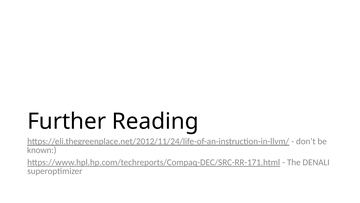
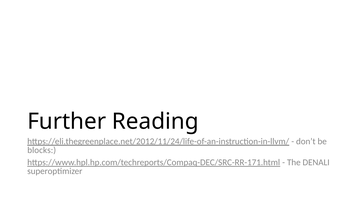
known: known -> blocks (42, 150)
